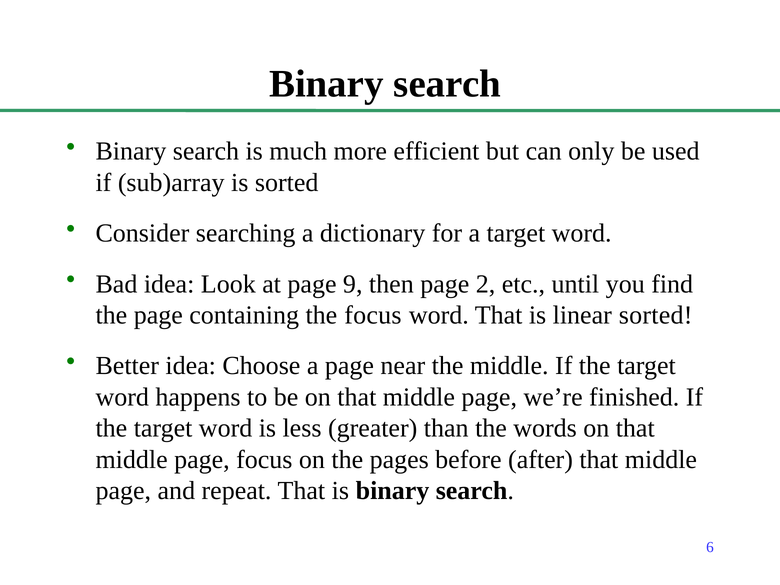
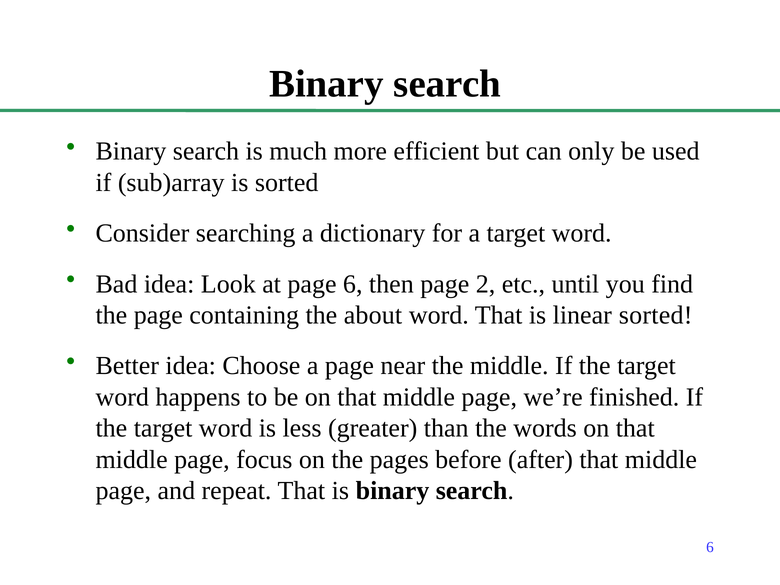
page 9: 9 -> 6 (353, 284)
the focus: focus -> about (373, 315)
